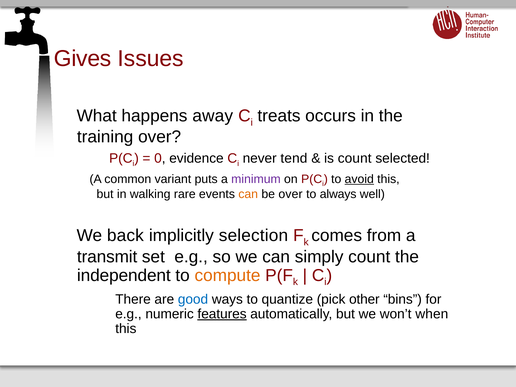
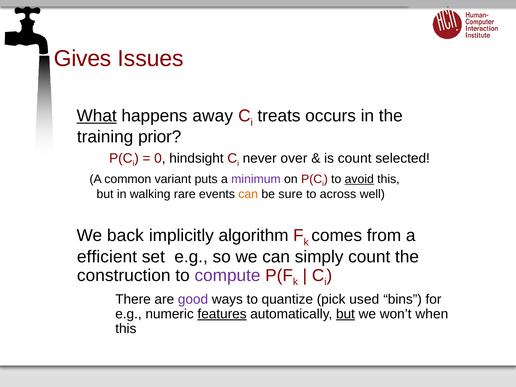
What underline: none -> present (97, 116)
training over: over -> prior (160, 137)
evidence: evidence -> hindsight (196, 158)
tend: tend -> over (294, 158)
be over: over -> sure (291, 194)
always: always -> across (338, 194)
selection: selection -> algorithm (254, 236)
transmit: transmit -> efficient (107, 257)
independent: independent -> construction (124, 275)
compute colour: orange -> purple (227, 275)
good colour: blue -> purple (193, 299)
other: other -> used (364, 299)
but underline: none -> present (345, 314)
